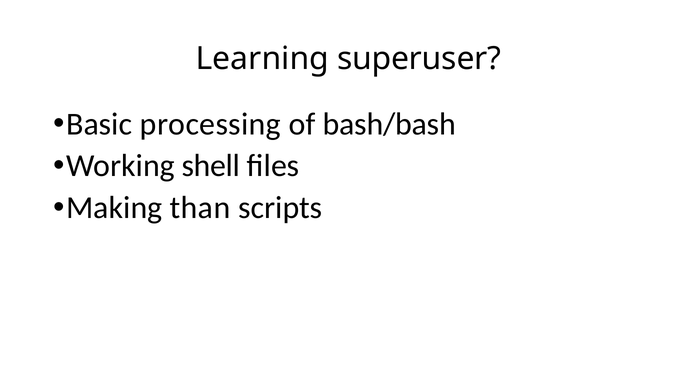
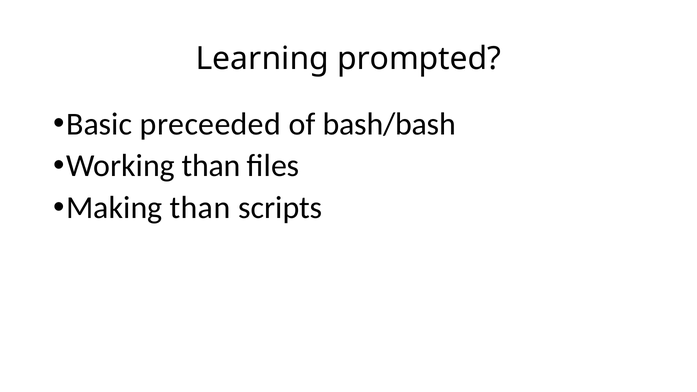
superuser: superuser -> prompted (419, 59)
processing: processing -> preceeded (210, 124)
Working shell: shell -> than (211, 166)
